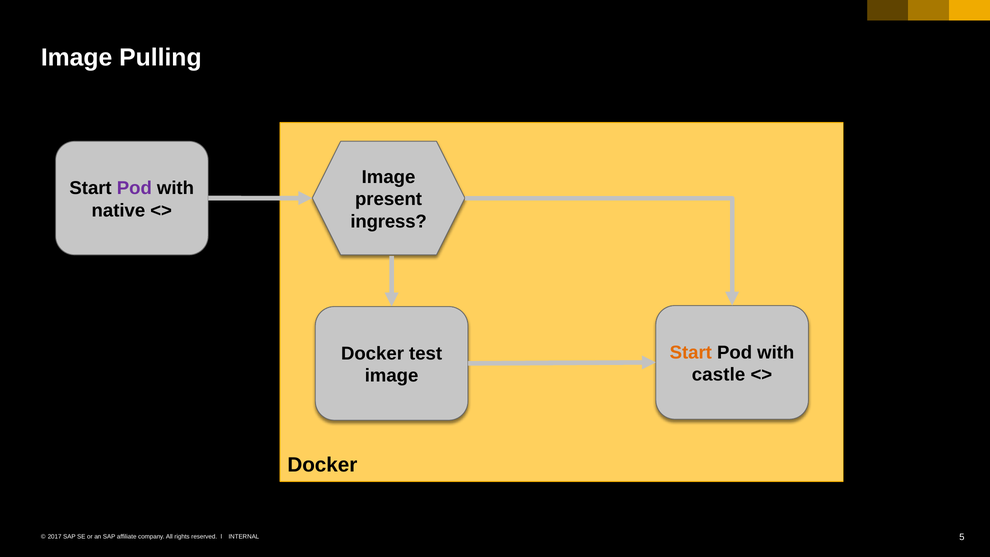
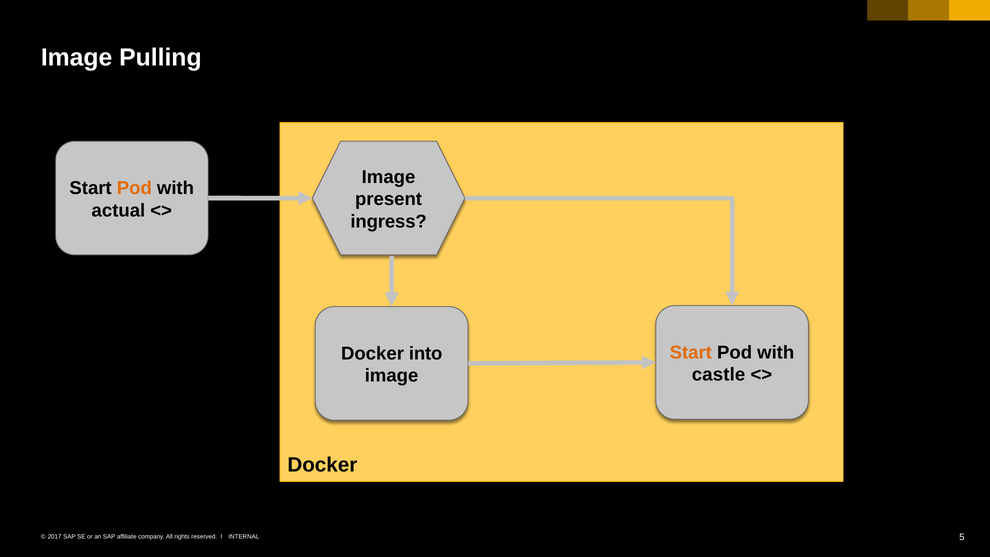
Pod colour: purple -> orange (134, 188)
native: native -> actual (118, 210)
test: test -> into (426, 353)
